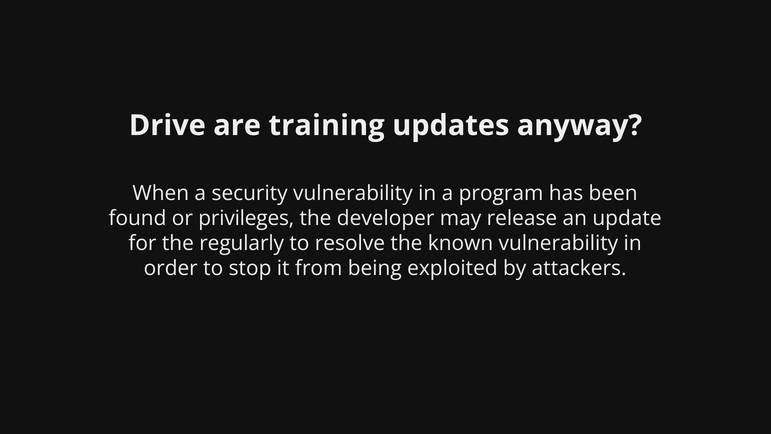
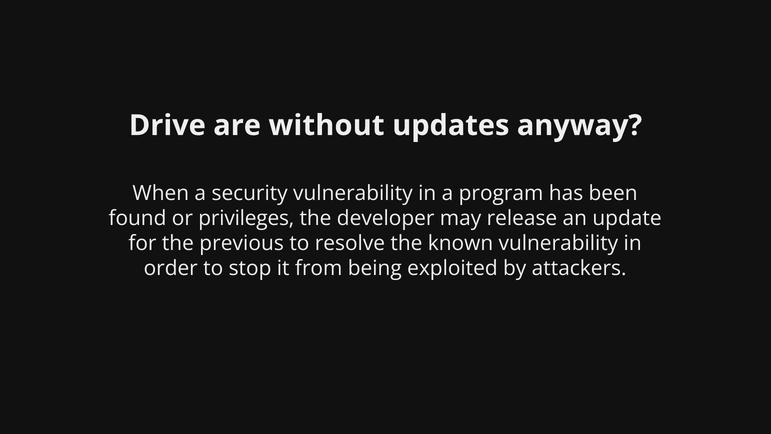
training: training -> without (326, 125)
regularly: regularly -> previous (242, 243)
